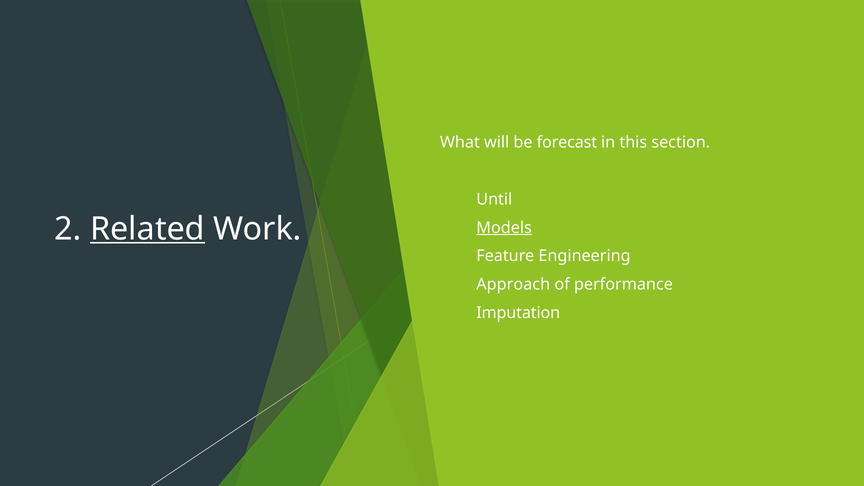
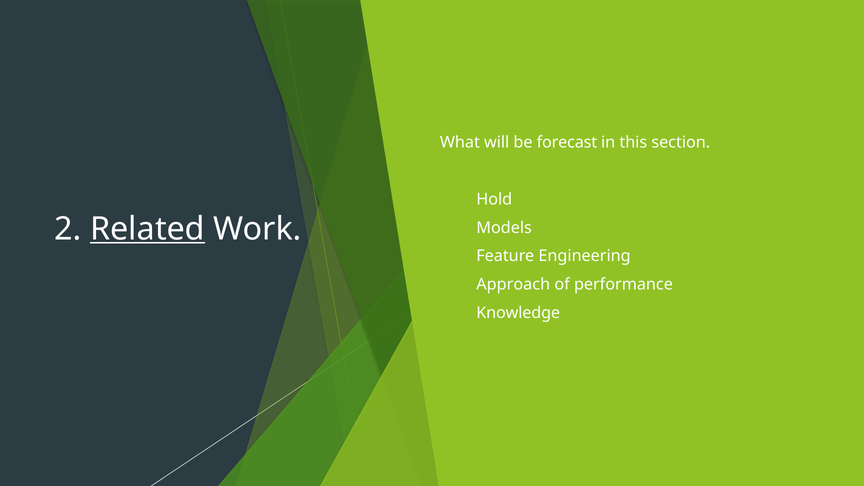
Until: Until -> Hold (494, 199)
Models underline: present -> none (504, 228)
Imputation: Imputation -> Knowledge (518, 313)
